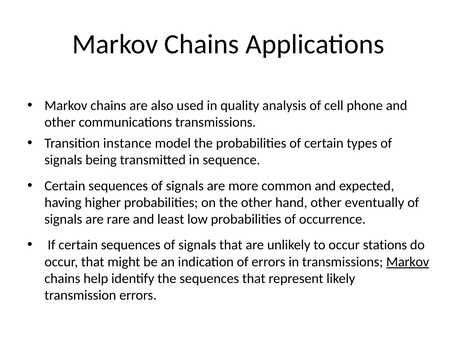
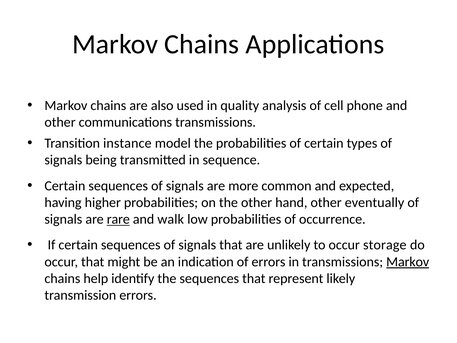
rare underline: none -> present (118, 219)
least: least -> walk (171, 219)
stations: stations -> storage (385, 245)
